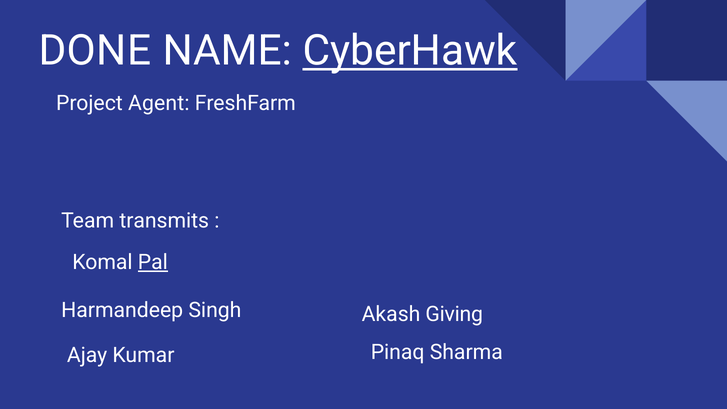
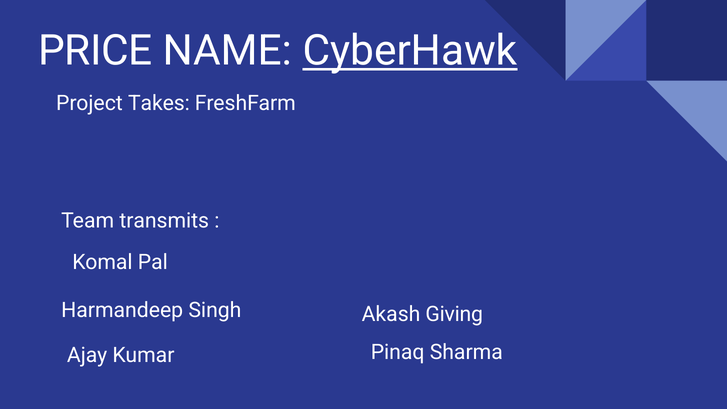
DONE: DONE -> PRICE (95, 51)
Agent: Agent -> Takes (159, 103)
Pal underline: present -> none (153, 262)
